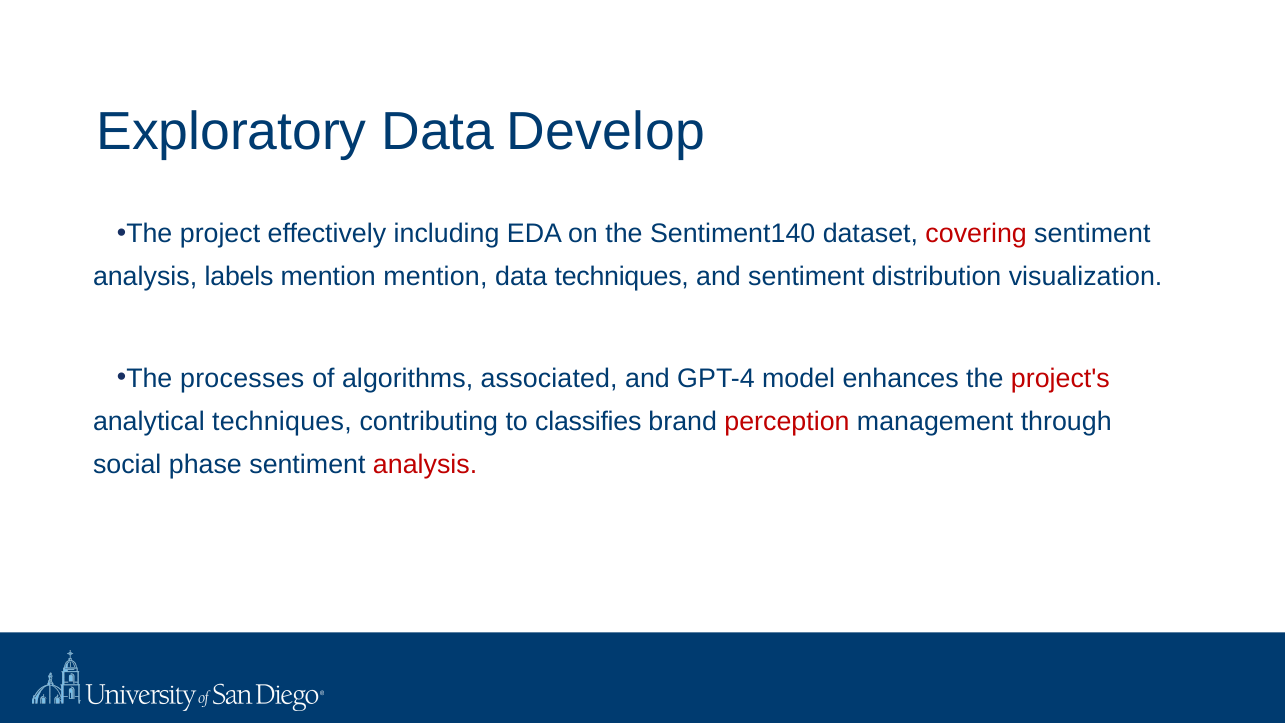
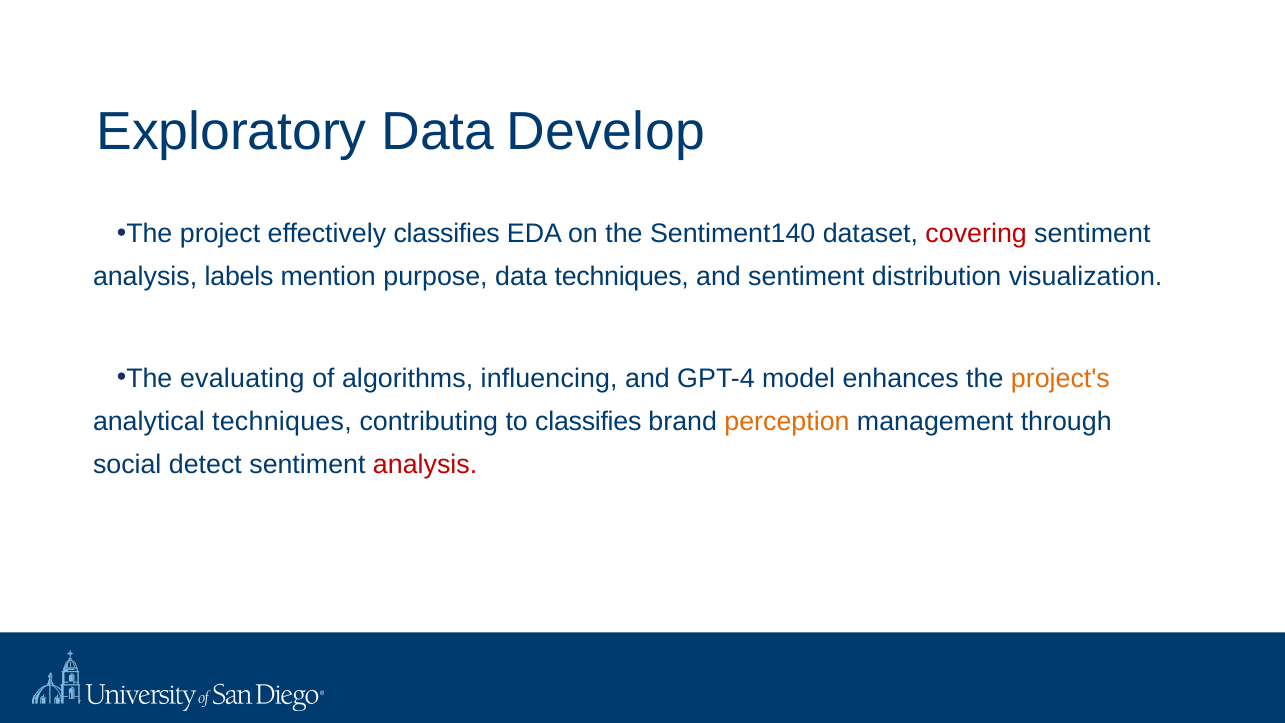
effectively including: including -> classifies (447, 234)
mention mention: mention -> purpose (436, 277)
processes: processes -> evaluating (242, 379)
associated: associated -> influencing (549, 379)
project's colour: red -> orange (1060, 379)
perception colour: red -> orange (787, 421)
phase: phase -> detect (205, 464)
